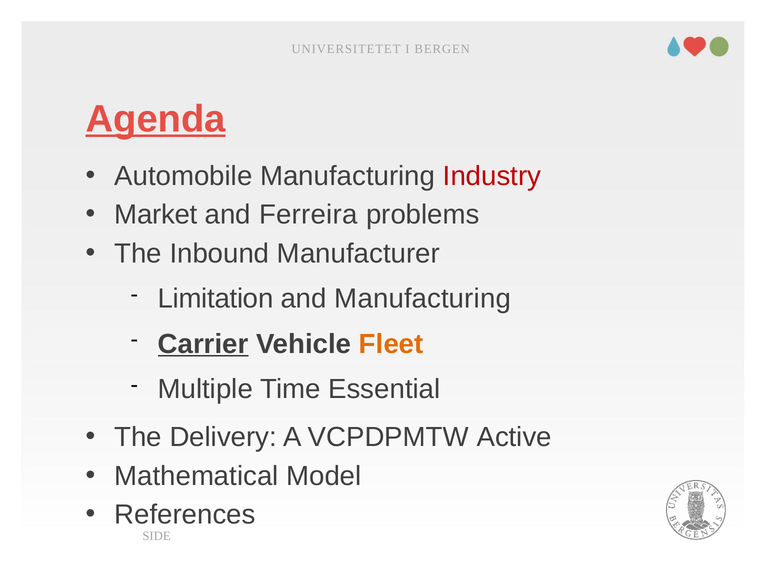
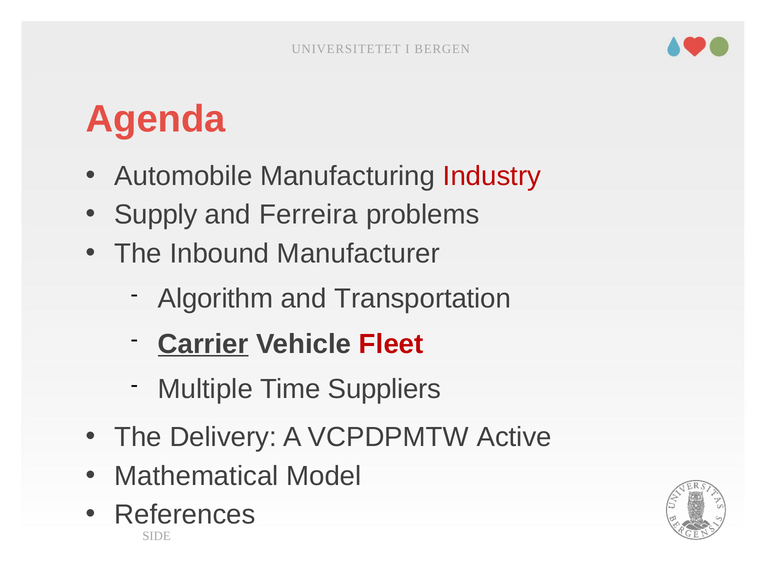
Agenda underline: present -> none (156, 119)
Market: Market -> Supply (156, 215)
Limitation: Limitation -> Algorithm (216, 299)
and Manufacturing: Manufacturing -> Transportation (423, 299)
Fleet colour: orange -> red (391, 344)
Essential: Essential -> Suppliers (384, 389)
